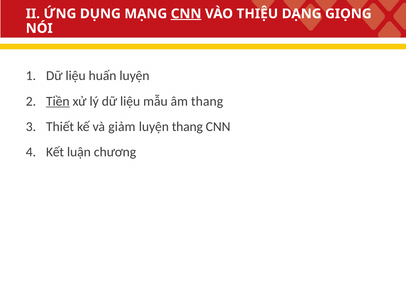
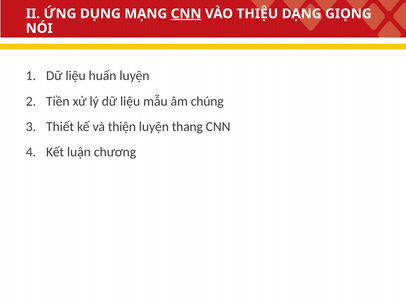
Tiền underline: present -> none (58, 101)
âm thang: thang -> chúng (207, 101)
giảm: giảm -> thiện (122, 126)
